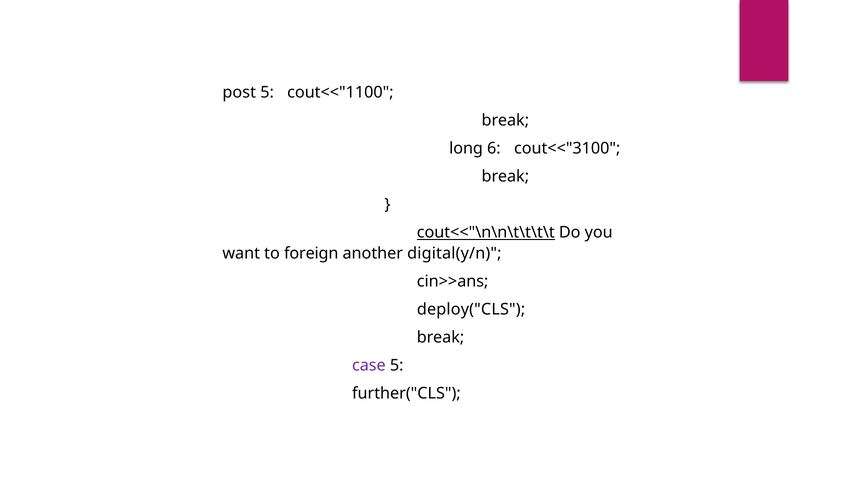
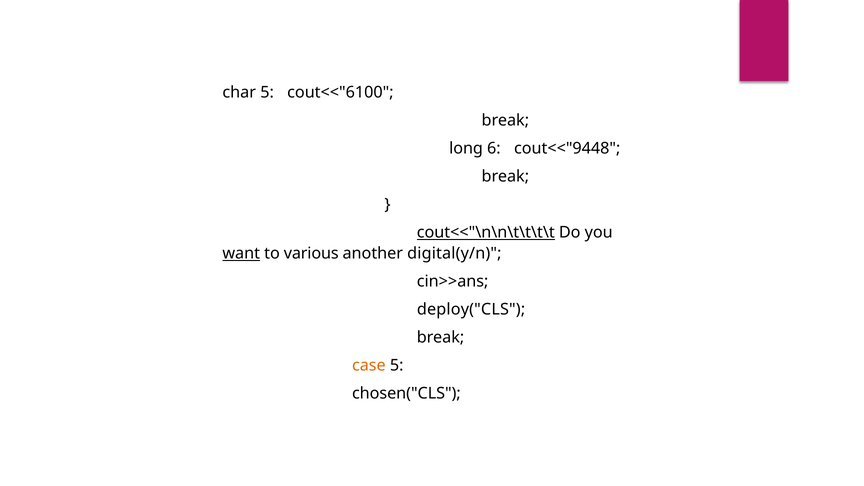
post: post -> char (239, 93)
cout<<"1100: cout<<"1100 -> cout<<"6100 (340, 93)
cout<<"3100: cout<<"3100 -> cout<<"9448 (567, 149)
want underline: none -> present (241, 253)
foreign: foreign -> various (311, 253)
case colour: purple -> orange (369, 365)
further("CLS: further("CLS -> chosen("CLS (406, 393)
